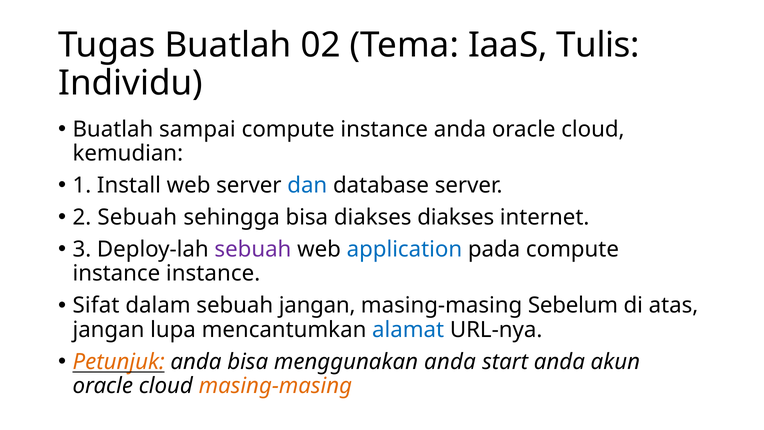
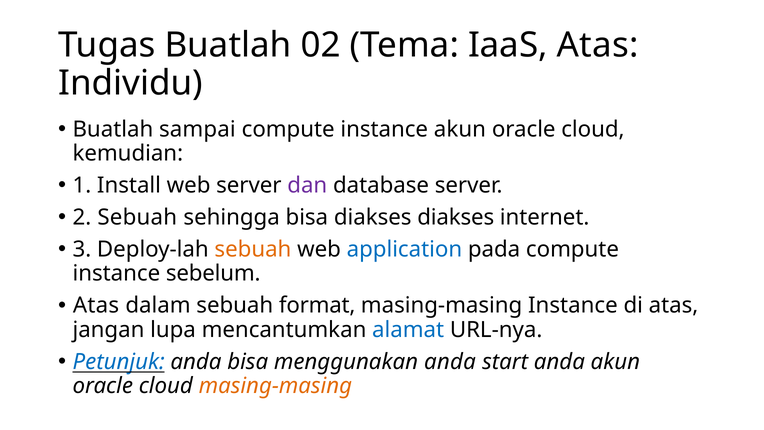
IaaS Tulis: Tulis -> Atas (598, 45)
instance anda: anda -> akun (460, 129)
dan colour: blue -> purple (307, 185)
sebuah colour: purple -> orange (253, 249)
instance instance: instance -> sebelum (213, 273)
Sifat: Sifat -> Atas (96, 305)
sebuah jangan: jangan -> format (317, 305)
masing-masing Sebelum: Sebelum -> Instance (573, 305)
Petunjuk colour: orange -> blue (119, 362)
